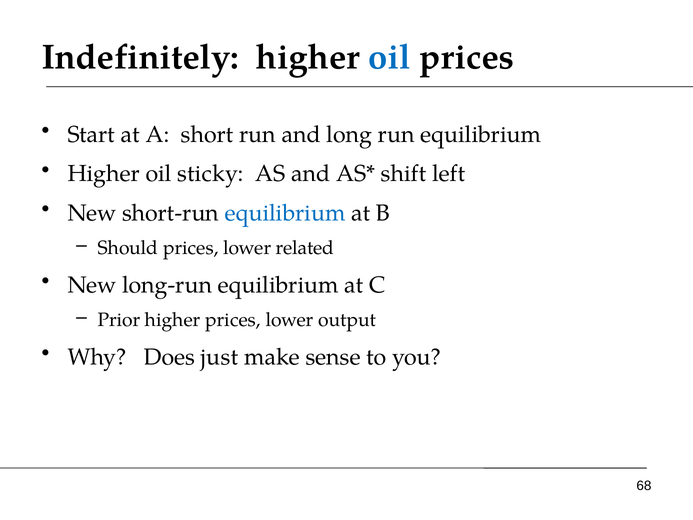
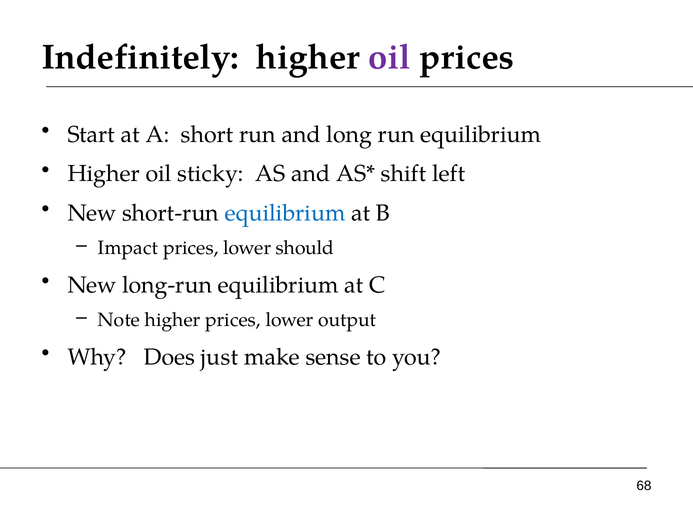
oil colour: blue -> purple (390, 57)
Should: Should -> Impact (128, 248)
related: related -> should (305, 248)
Prior: Prior -> Note (119, 320)
